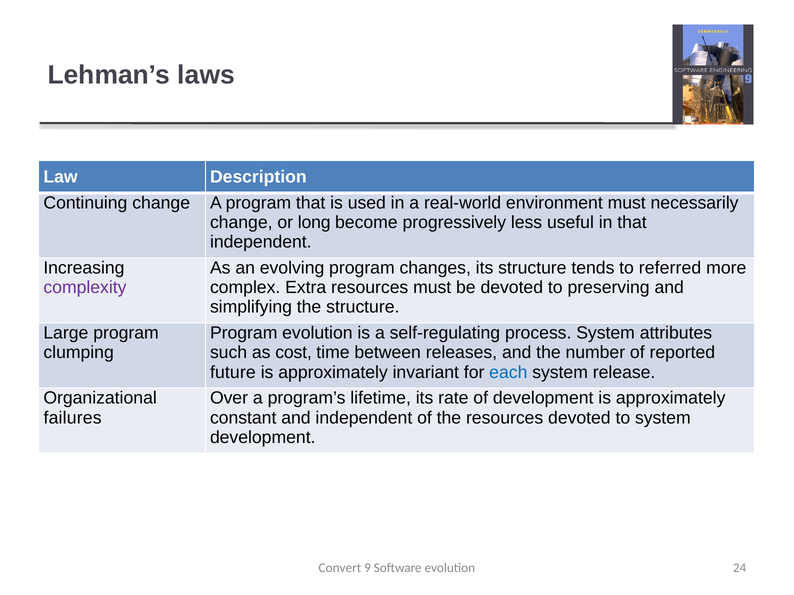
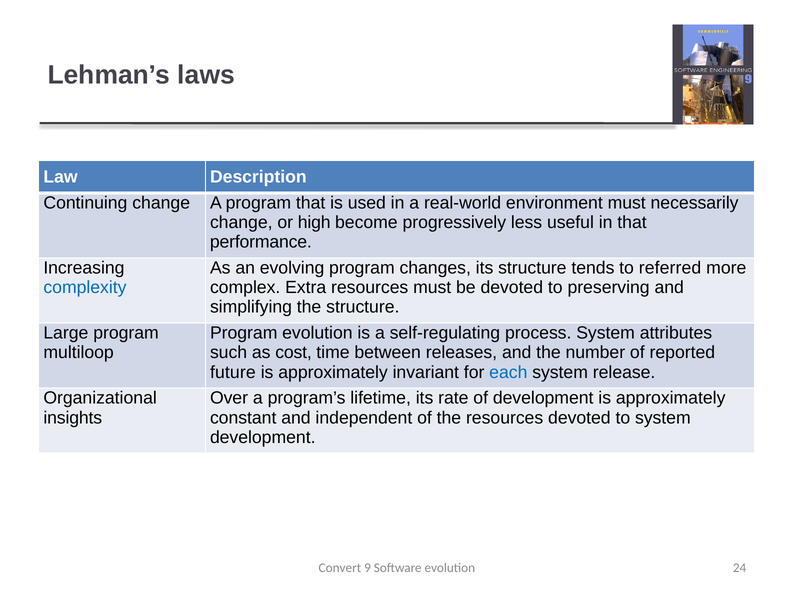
long: long -> high (314, 223)
independent: independent -> performance (261, 242)
complexity colour: purple -> blue (85, 288)
clumping: clumping -> multiloop (79, 353)
failures: failures -> insights (73, 418)
